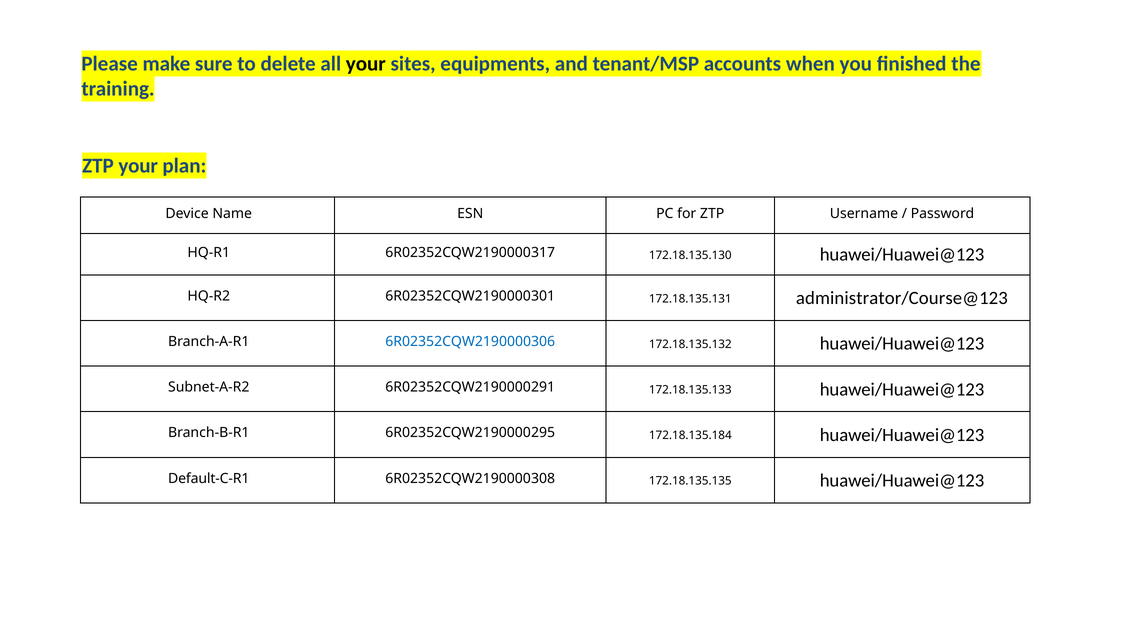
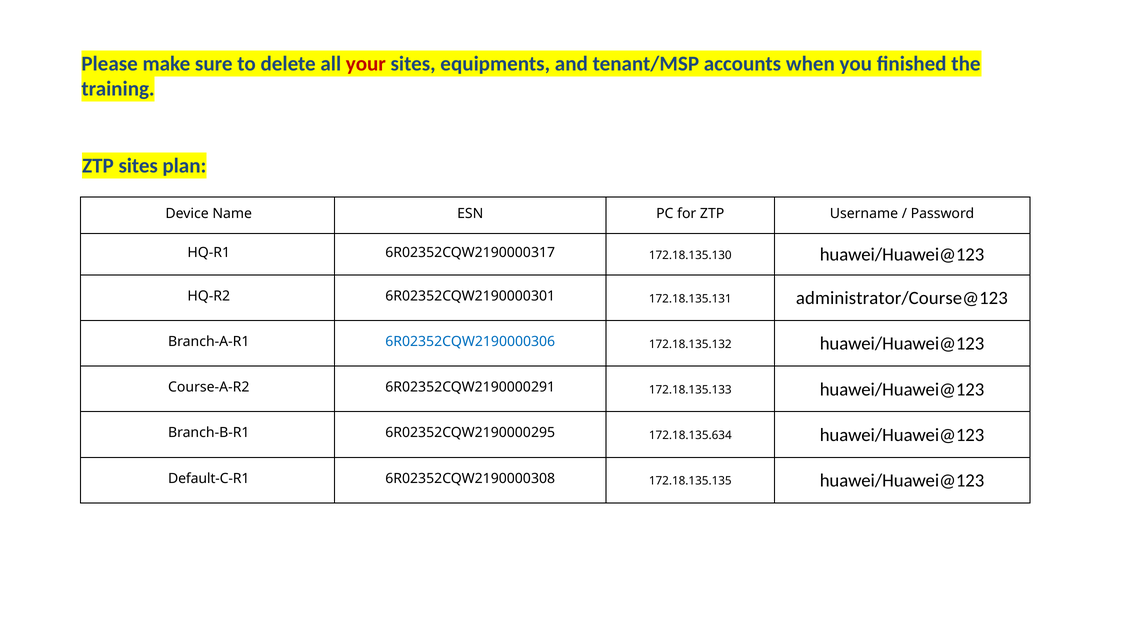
your colour: black -> red (366, 64)
ZTP your: your -> sites (138, 166)
Subnet-A-R2: Subnet-A-R2 -> Course-A-R2 (209, 387)
172.18.135.184: 172.18.135.184 -> 172.18.135.634 (690, 435)
